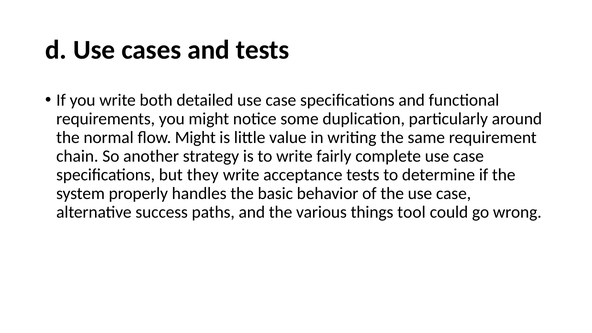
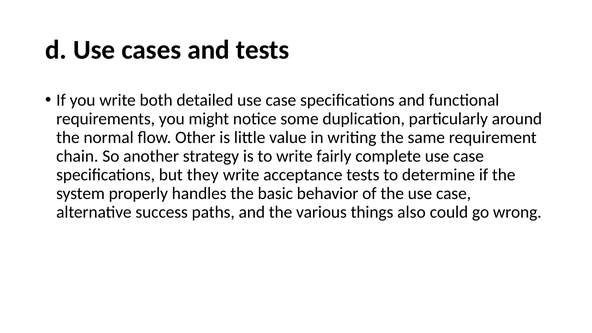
flow Might: Might -> Other (195, 137)
tool: tool -> also (411, 212)
